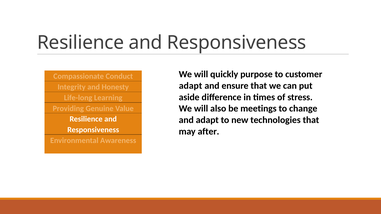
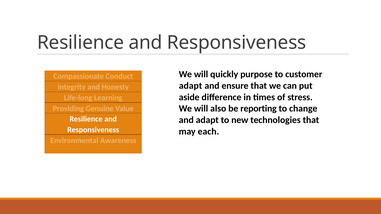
meetings: meetings -> reporting (259, 109)
after: after -> each (208, 132)
